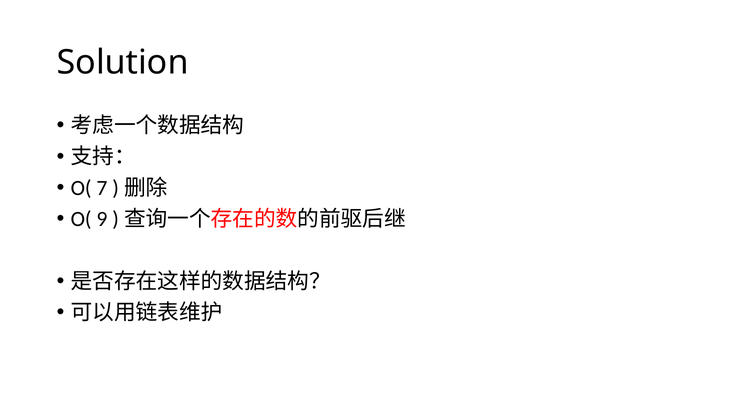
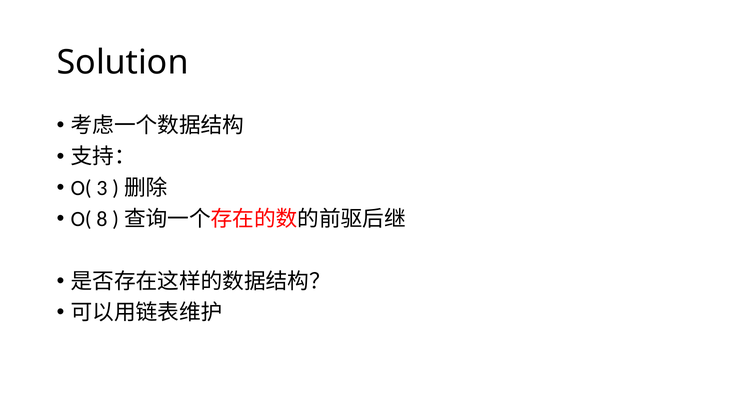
7: 7 -> 3 (102, 188)
9: 9 -> 8 (102, 219)
